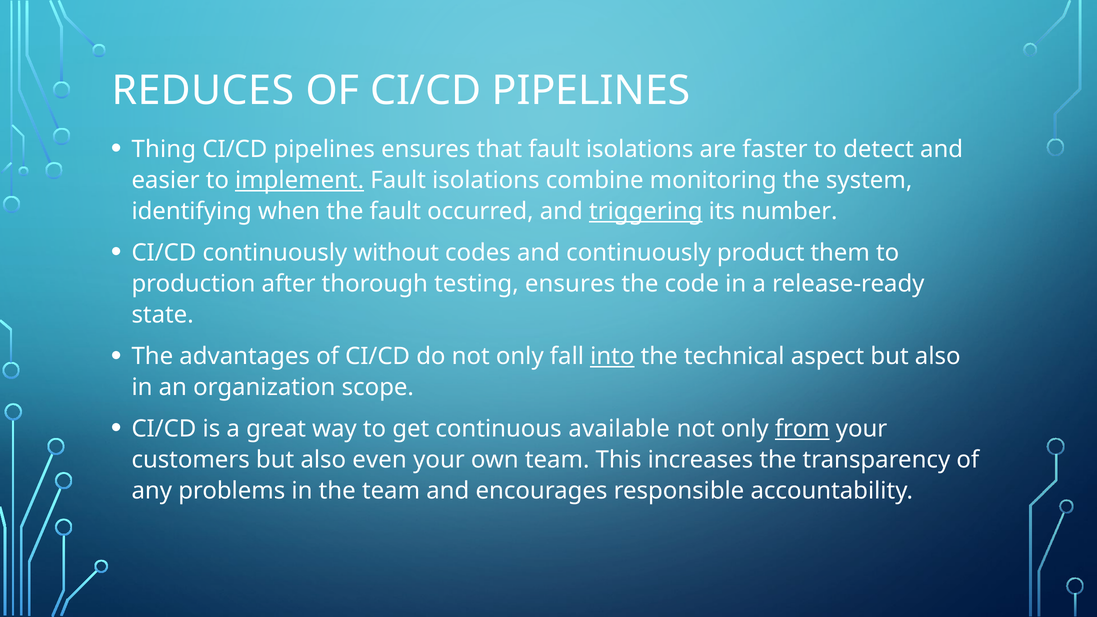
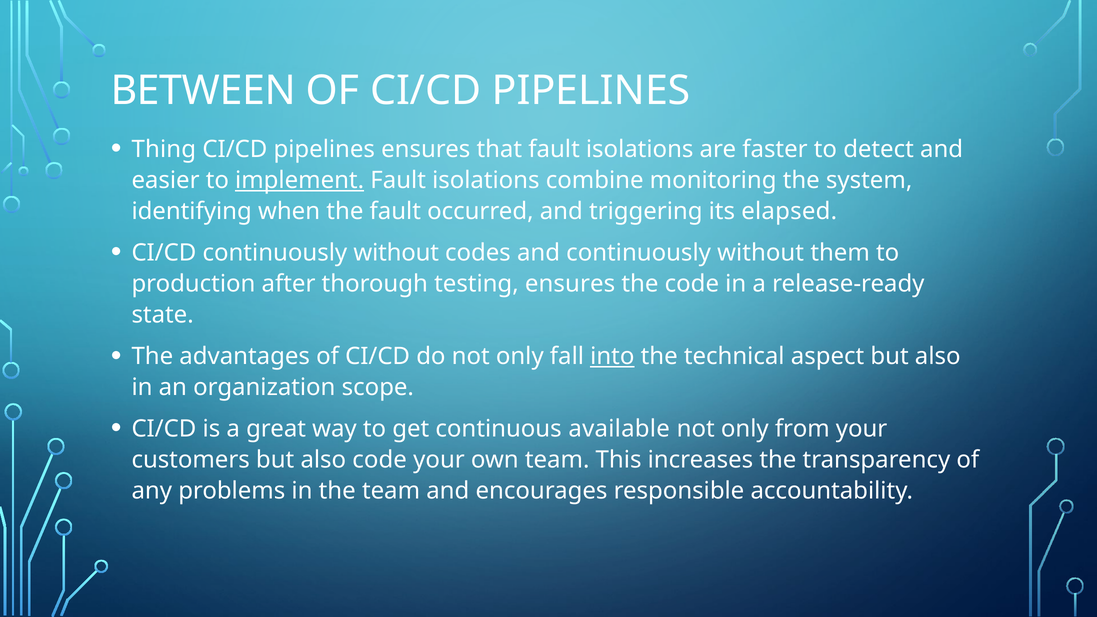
REDUCES: REDUCES -> BETWEEN (203, 91)
triggering underline: present -> none (646, 211)
number: number -> elapsed (789, 211)
and continuously product: product -> without (761, 253)
from underline: present -> none (802, 429)
also even: even -> code (380, 460)
